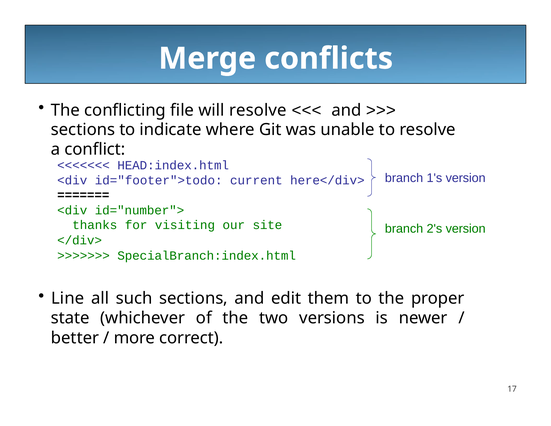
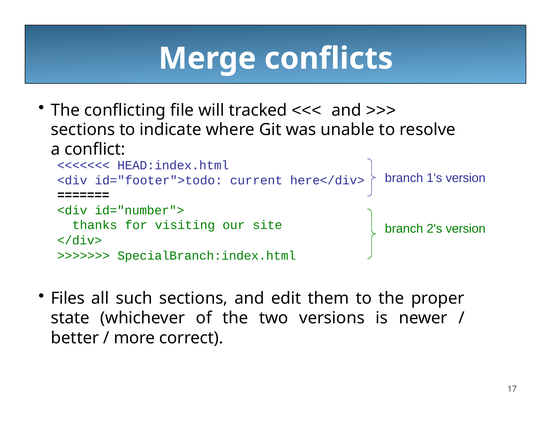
will resolve: resolve -> tracked (258, 110)
Line: Line -> Files (68, 298)
